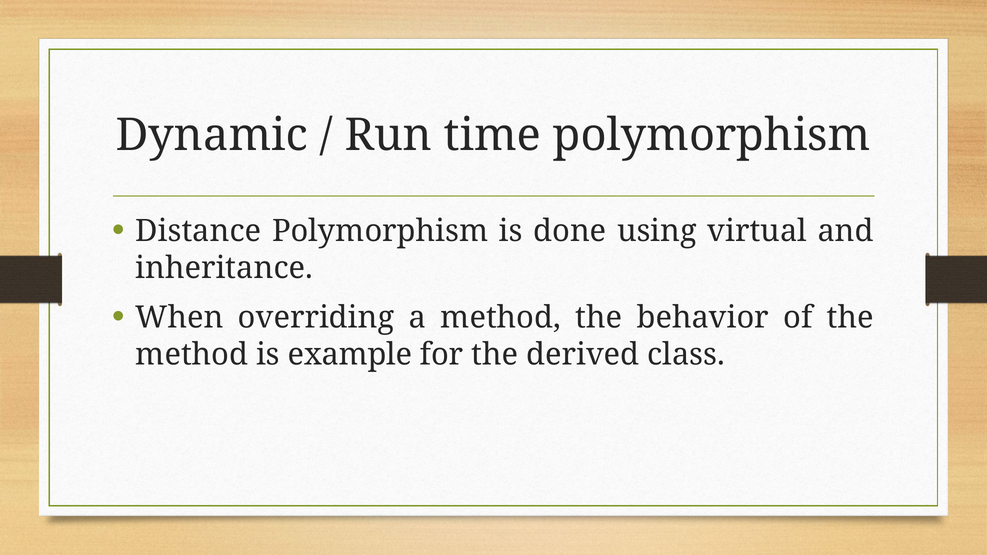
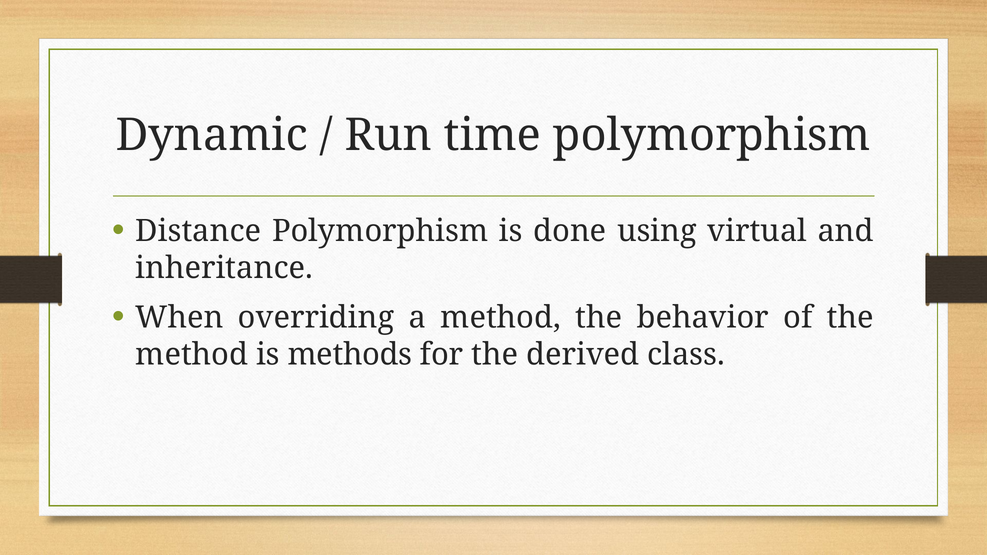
example: example -> methods (350, 355)
